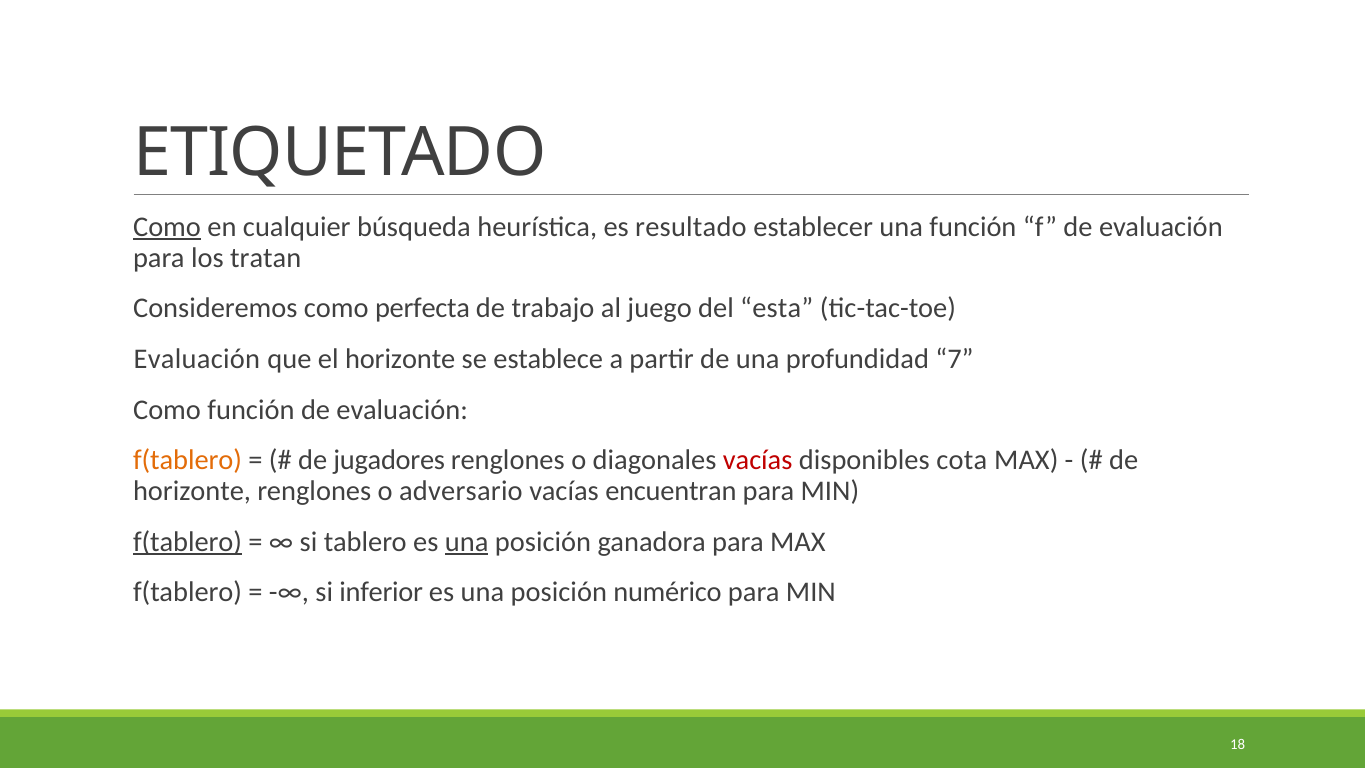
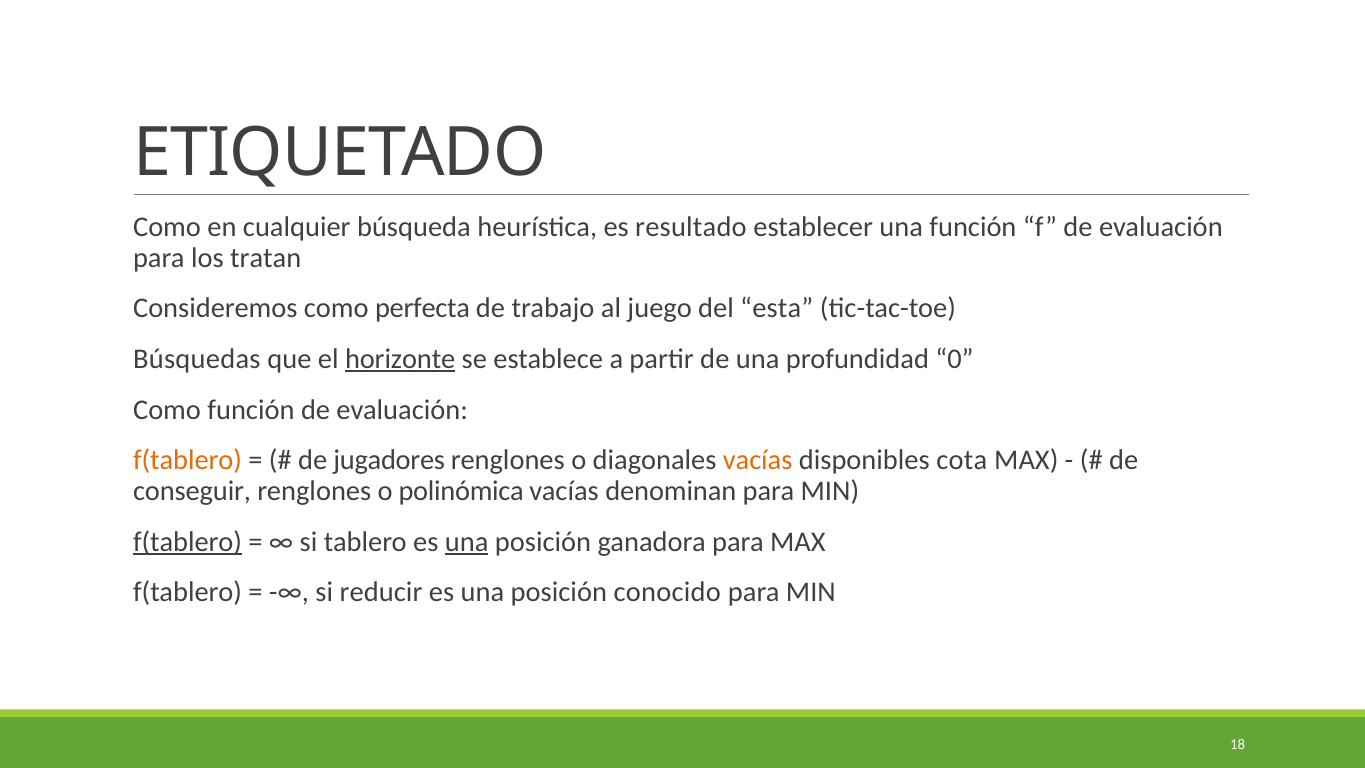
Como underline: present -> none (167, 227)
Evaluación: Evaluación -> Búsquedas (197, 359)
horizonte underline: none -> present (400, 359)
7: 7 -> 0 (954, 359)
vacías colour: red -> orange (758, 460)
horizonte: horizonte -> conseguir (192, 491)
adversario: adversario -> polinómica (461, 491)
encuentran: encuentran -> denominan (671, 491)
inferior: inferior -> reducir (381, 592)
numérico: numérico -> conocido (667, 592)
